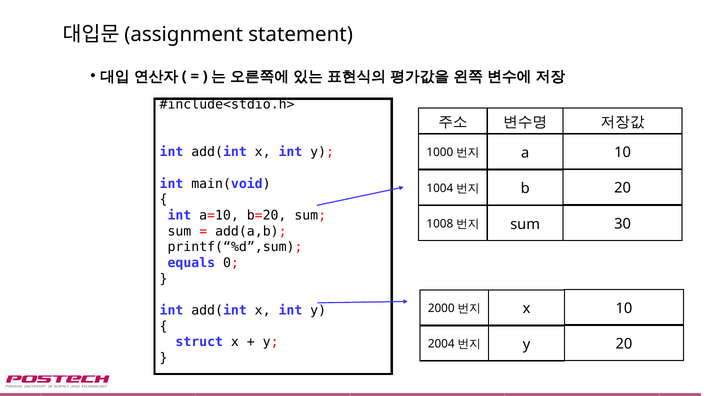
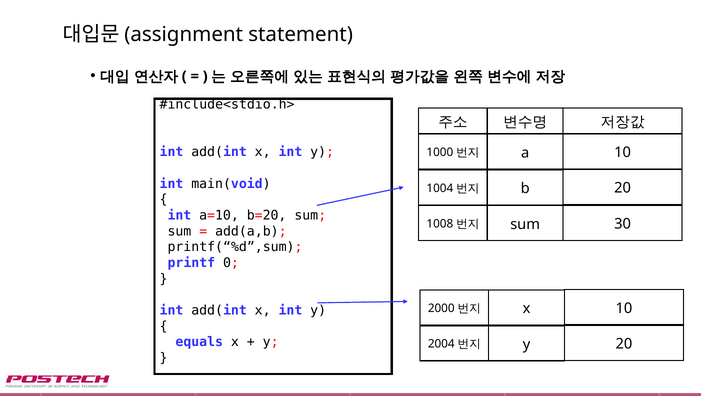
equals: equals -> printf (191, 263)
struct: struct -> equals (199, 342)
